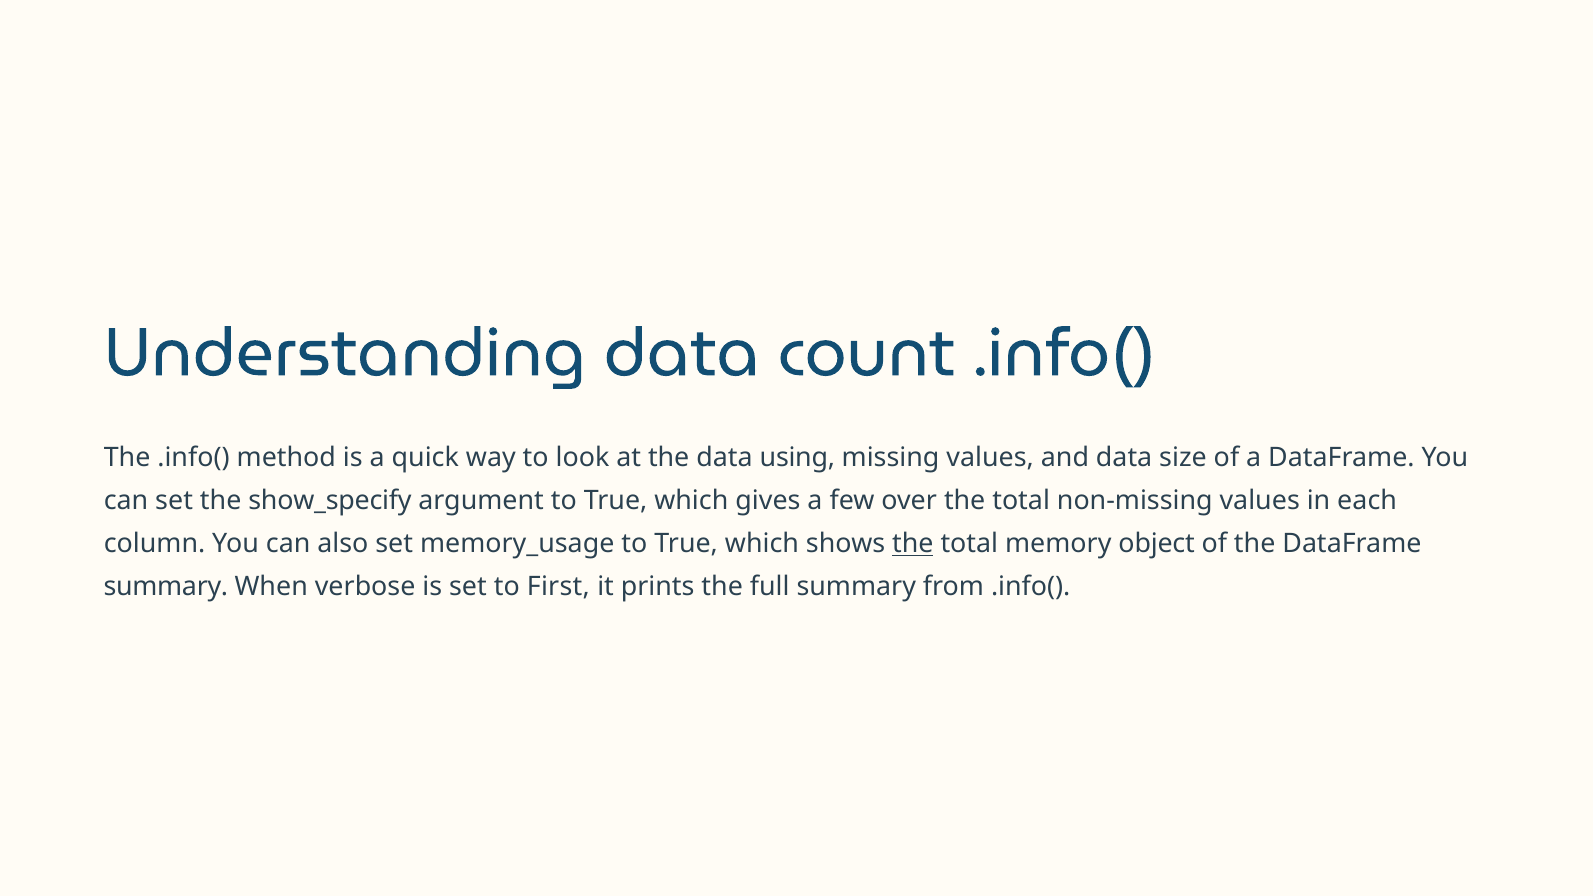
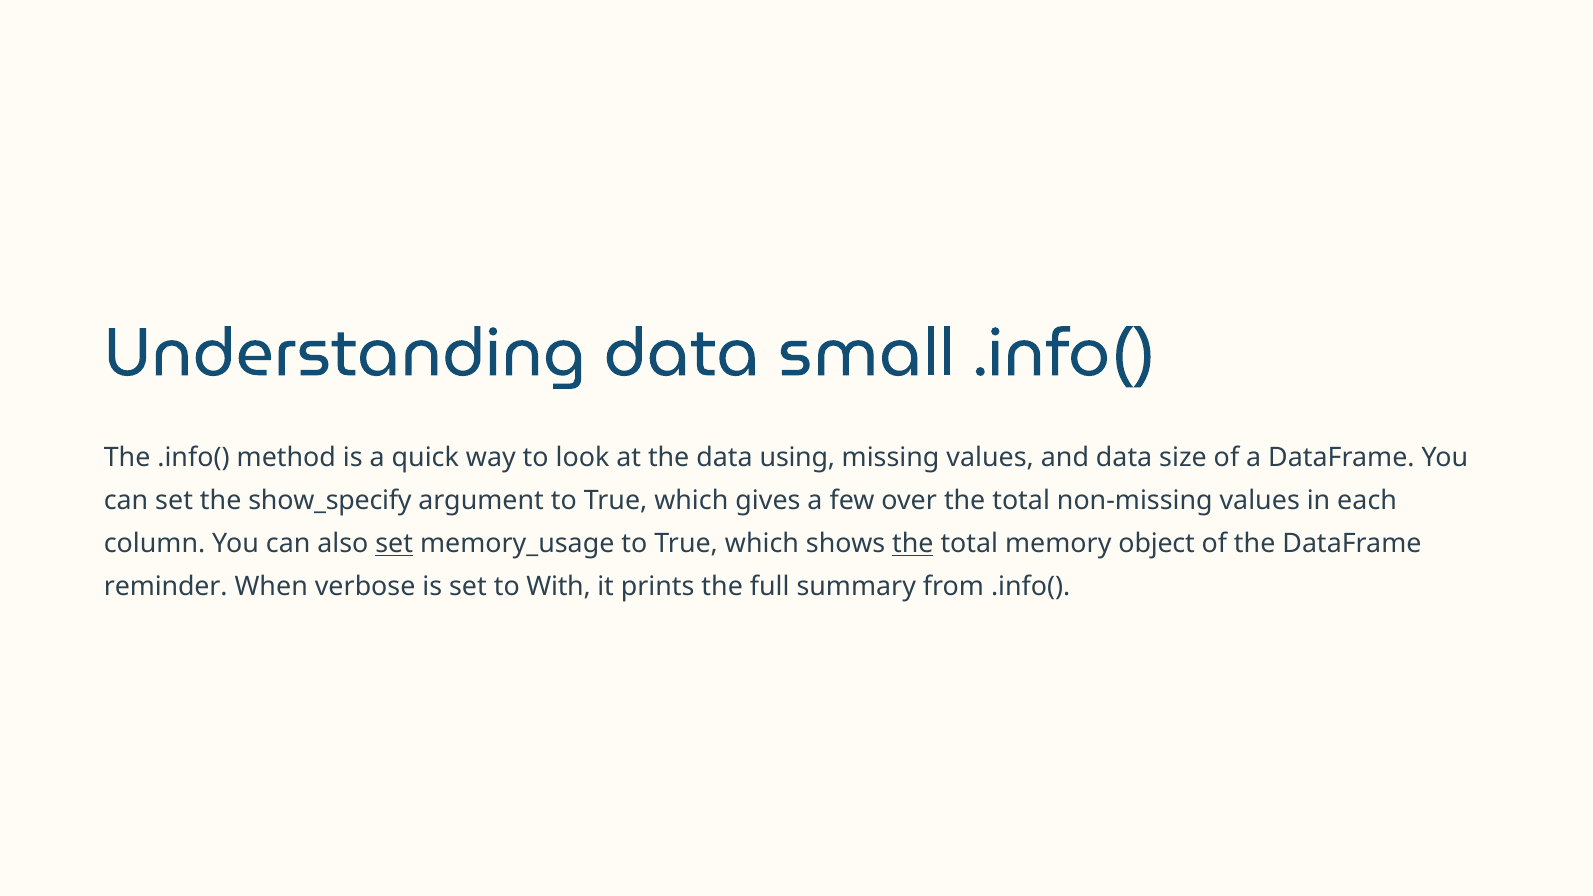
count: count -> small (866, 353)
set underline: none -> present (394, 544)
summary: summary -> reminder (166, 587)
First: First -> With (559, 587)
